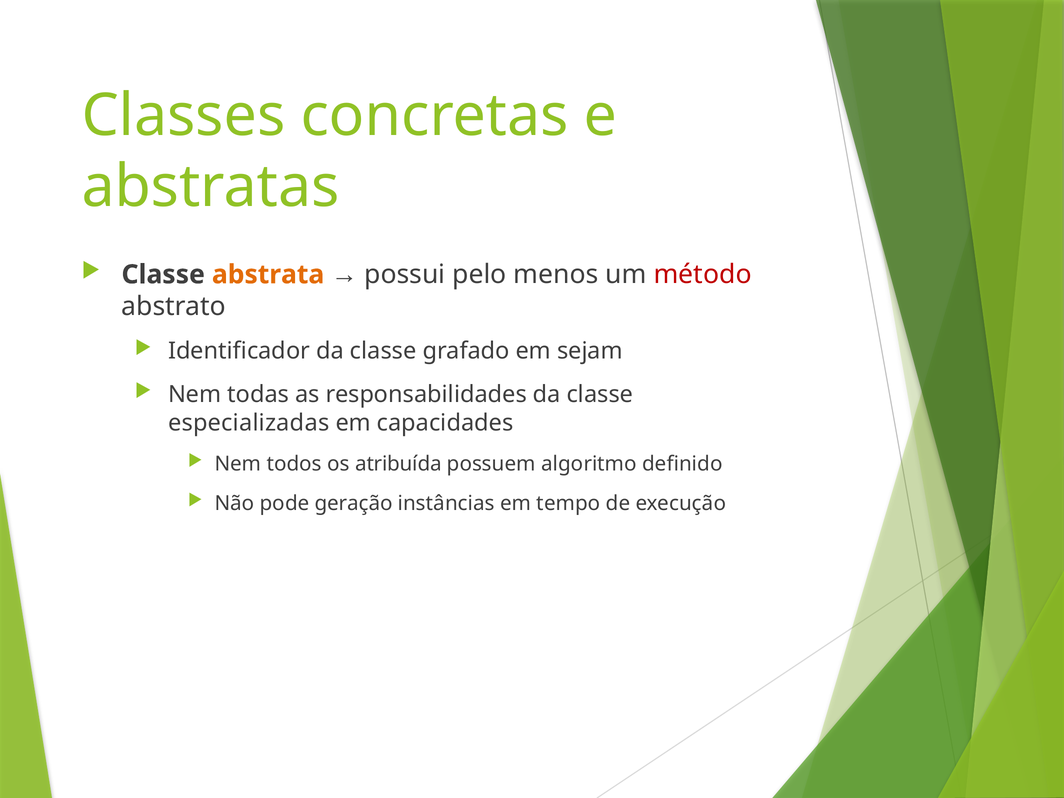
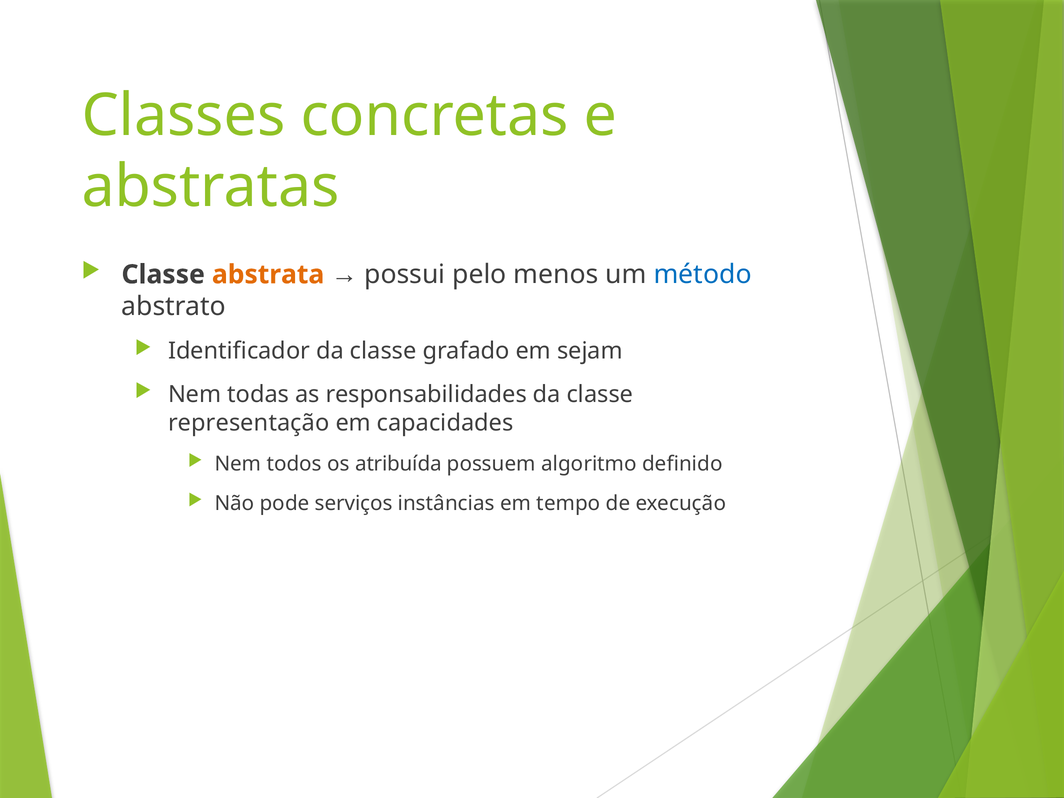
método colour: red -> blue (703, 275)
especializadas: especializadas -> representação (249, 423)
geração: geração -> serviços (354, 504)
